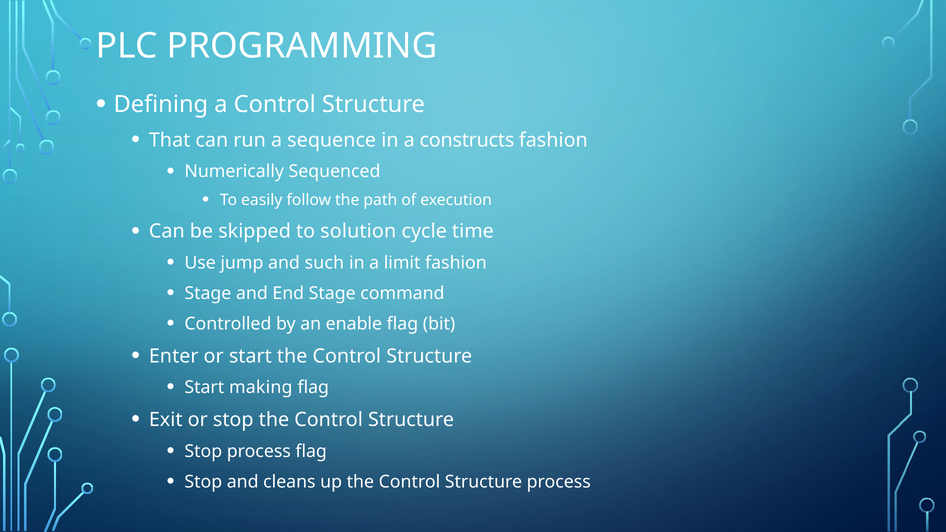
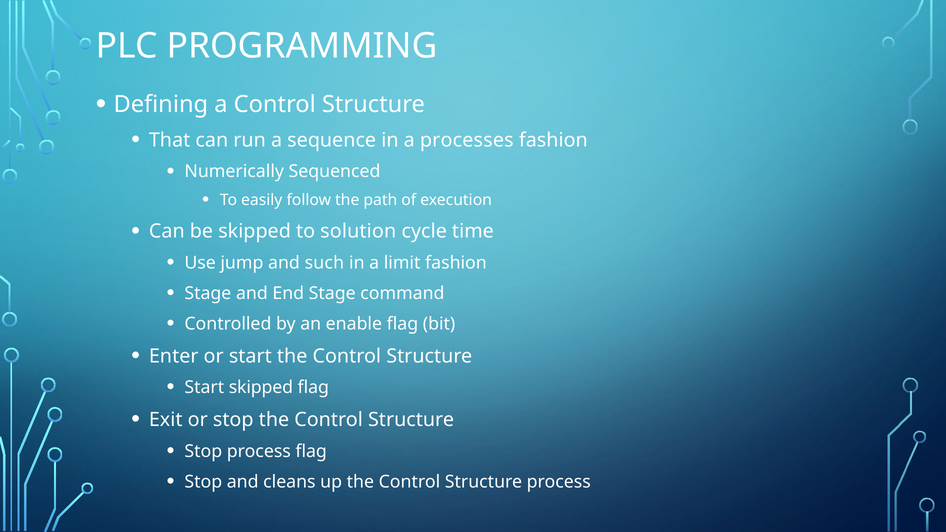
constructs: constructs -> processes (467, 140)
Start making: making -> skipped (261, 388)
